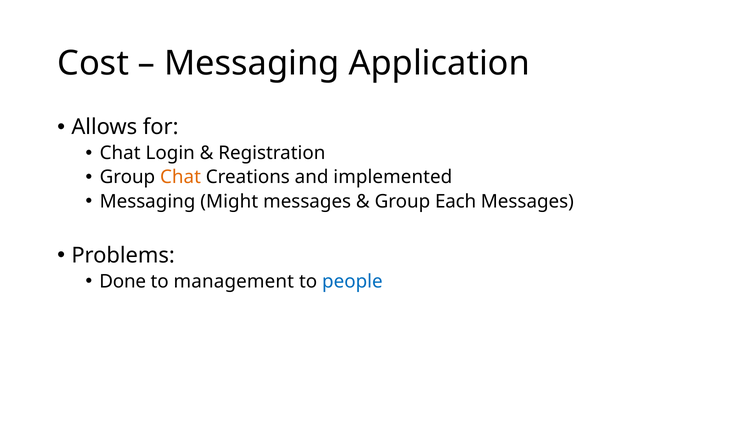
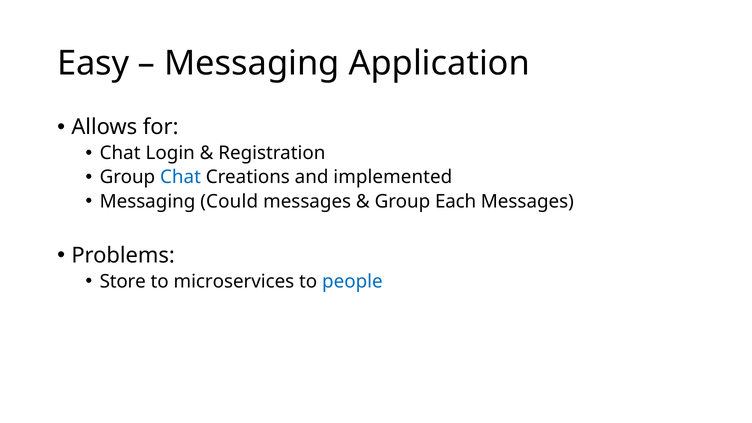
Cost: Cost -> Easy (93, 63)
Chat colour: orange -> blue (180, 177)
Might: Might -> Could (229, 201)
Done: Done -> Store (123, 281)
management: management -> microservices (234, 281)
